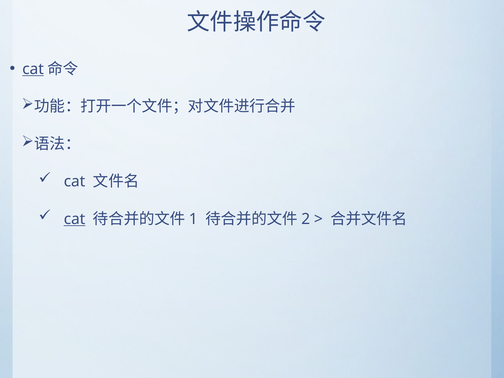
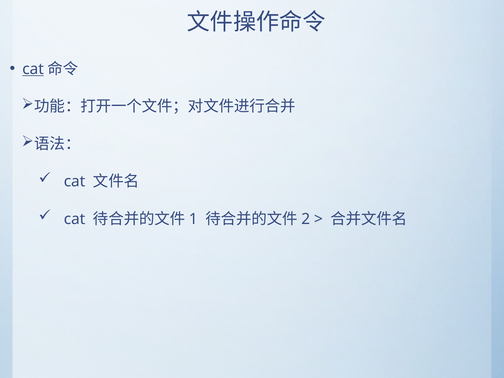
cat underline: present -> none (75, 219)
